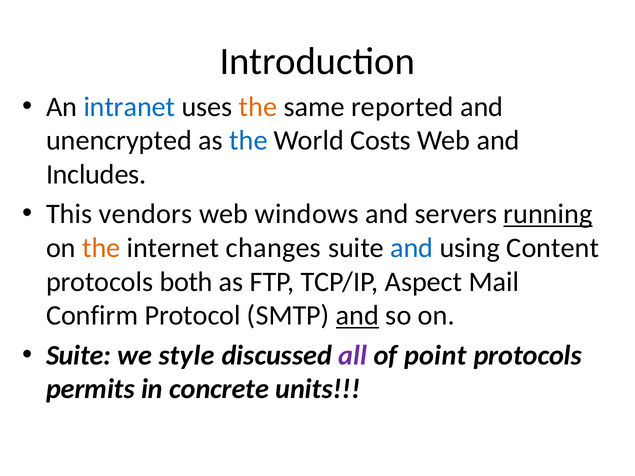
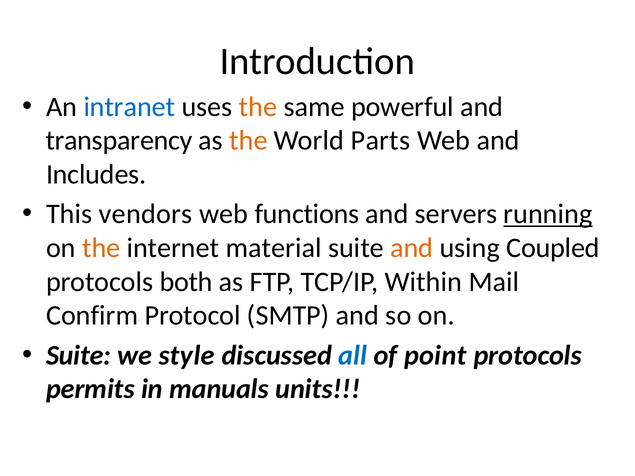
reported: reported -> powerful (402, 107)
unencrypted: unencrypted -> transparency (119, 141)
the colour: blue -> orange (248, 141)
Costs: Costs -> Parts (380, 141)
windows: windows -> functions (307, 214)
changes: changes -> material (274, 248)
and colour: blue -> orange (412, 248)
Content: Content -> Coupled (553, 248)
Aspect: Aspect -> Within (423, 282)
and underline: present -> none (357, 316)
all colour: purple -> blue (353, 355)
concrete: concrete -> manuals (219, 389)
